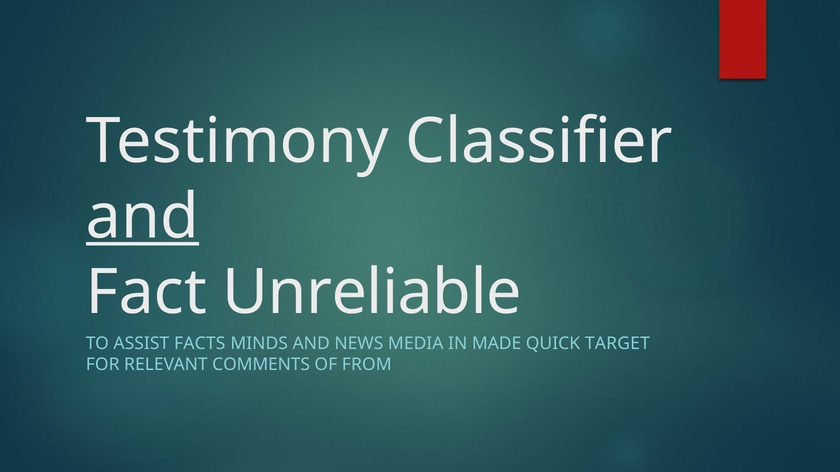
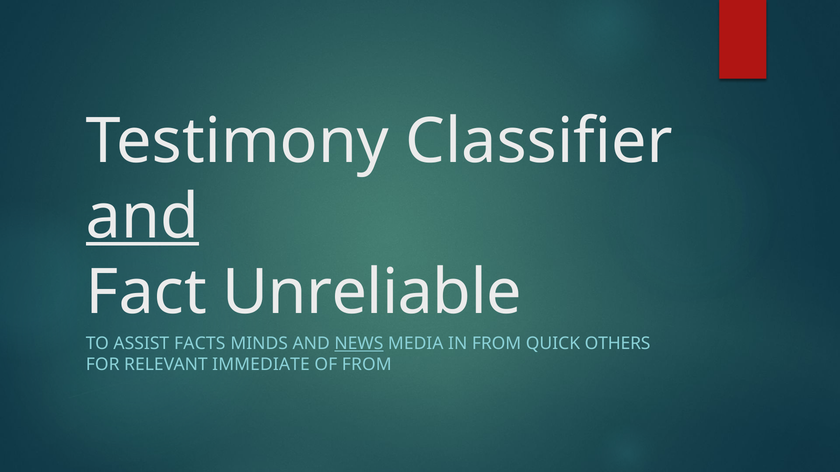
NEWS underline: none -> present (359, 344)
IN MADE: MADE -> FROM (497, 344)
TARGET: TARGET -> OTHERS (618, 344)
COMMENTS: COMMENTS -> IMMEDIATE (261, 365)
